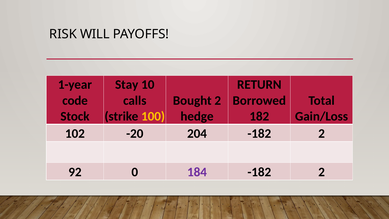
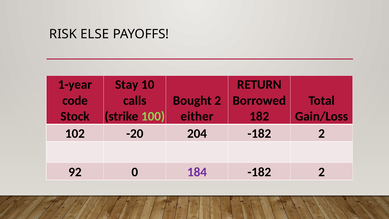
WILL: WILL -> ELSE (95, 34)
100 colour: yellow -> light green (153, 116)
hedge: hedge -> either (197, 116)
